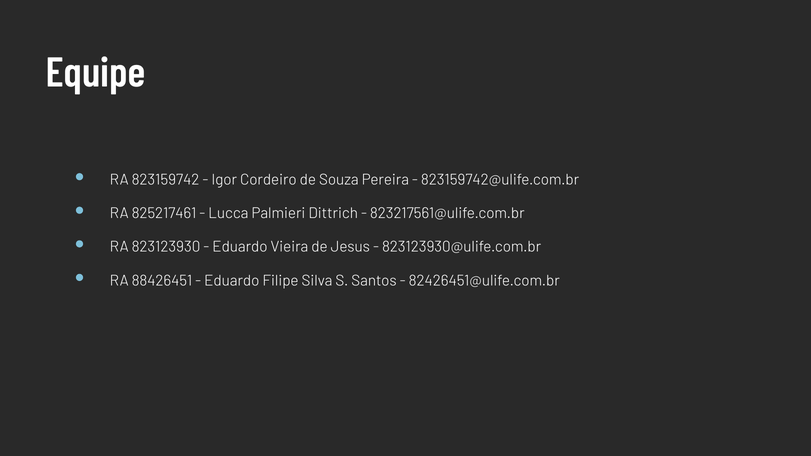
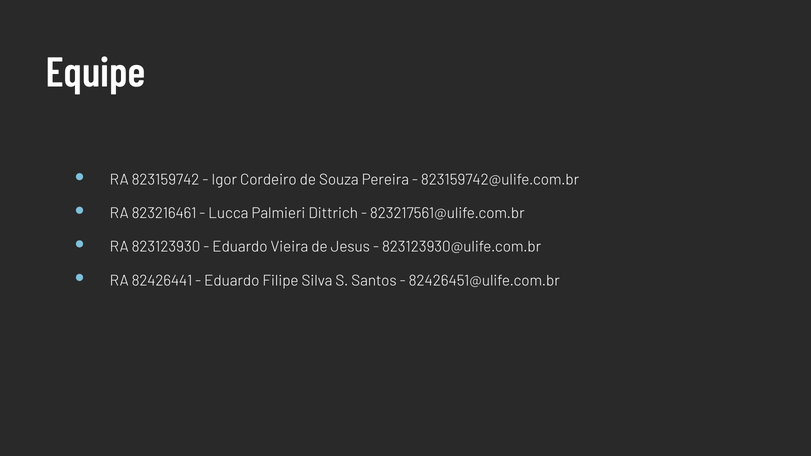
825217461: 825217461 -> 823216461 (164, 213)
88426451: 88426451 -> 82426441 (162, 281)
